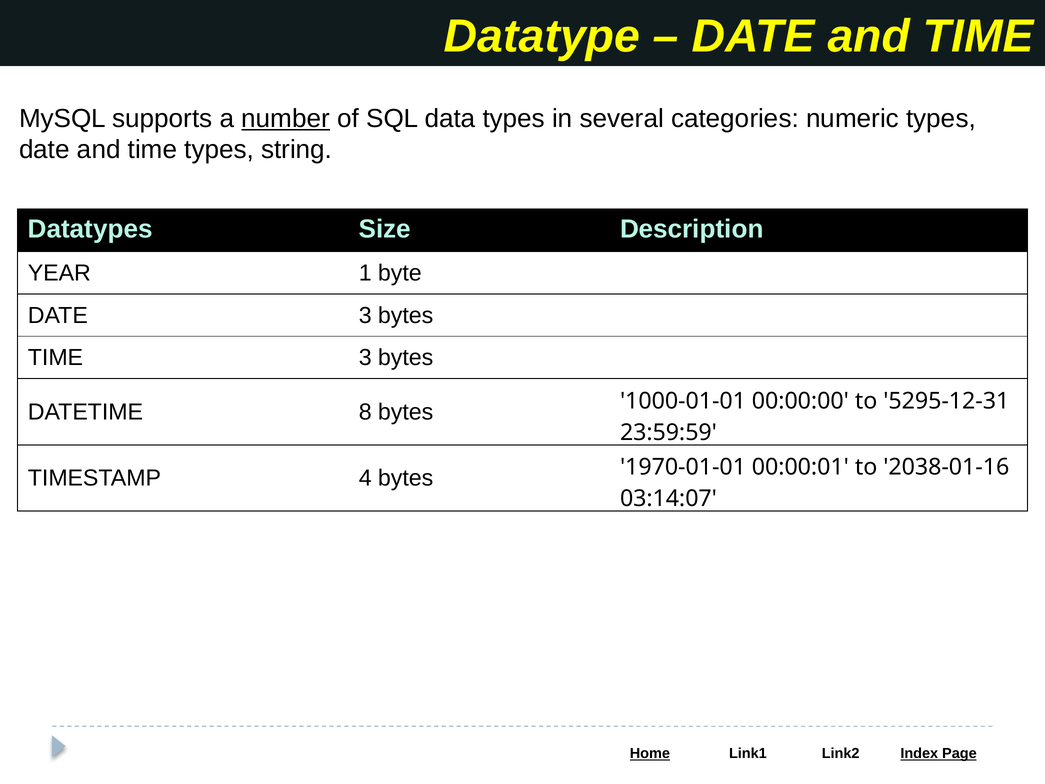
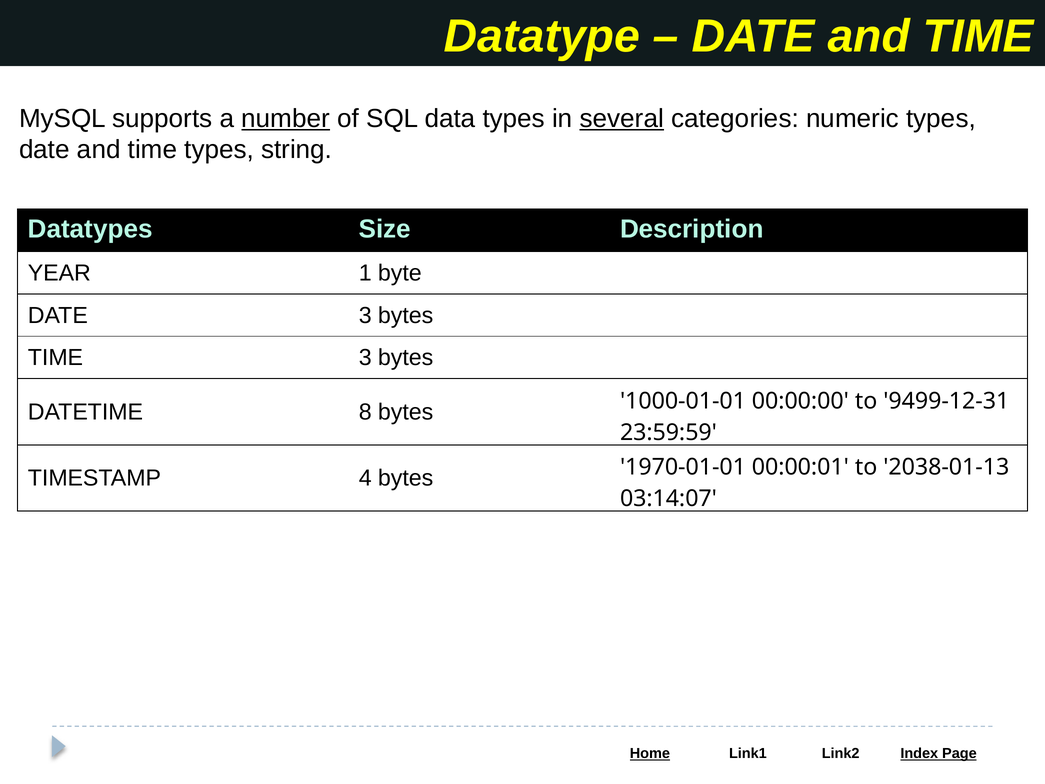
several underline: none -> present (622, 118)
5295-12-31: 5295-12-31 -> 9499-12-31 (946, 401)
2038-01-16: 2038-01-16 -> 2038-01-13 (946, 467)
